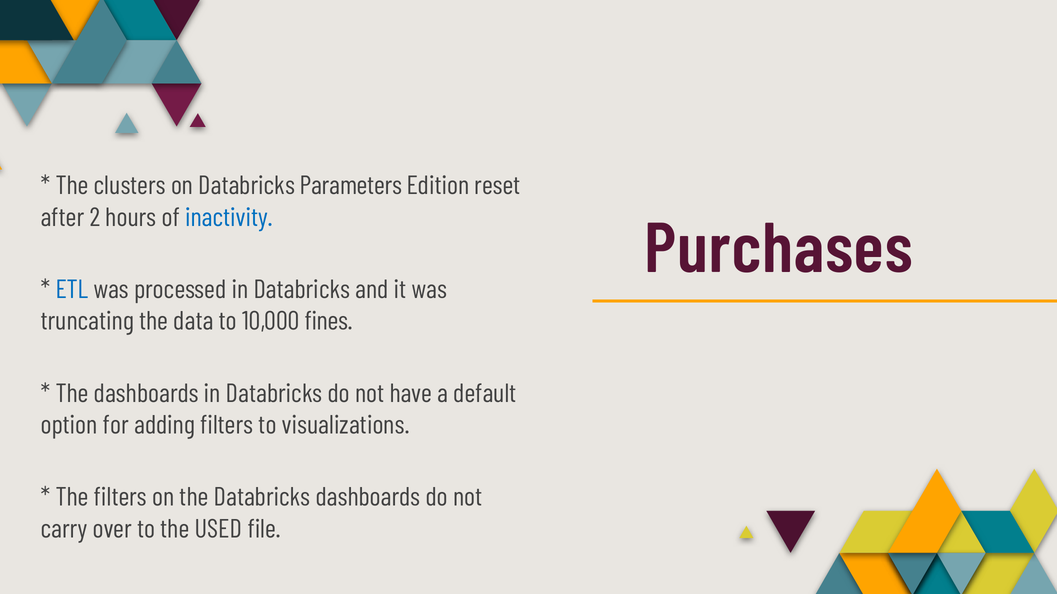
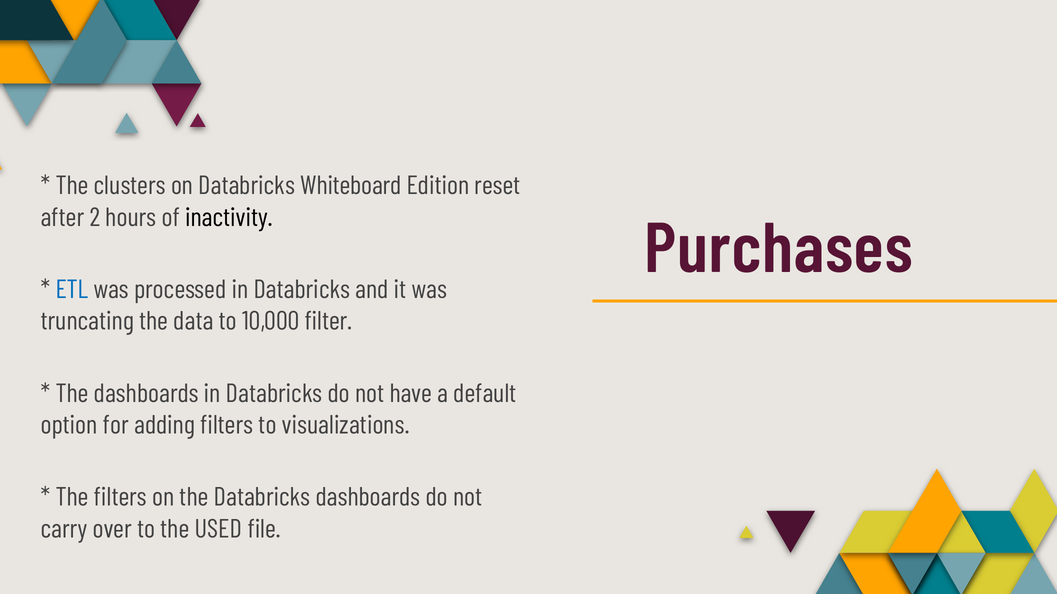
Parameters: Parameters -> Whiteboard (351, 186)
inactivity colour: blue -> black (229, 218)
fines: fines -> filter (329, 322)
